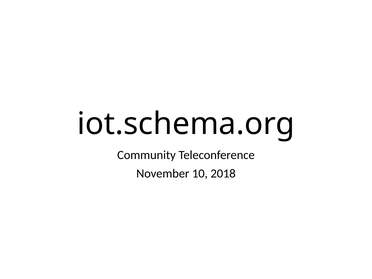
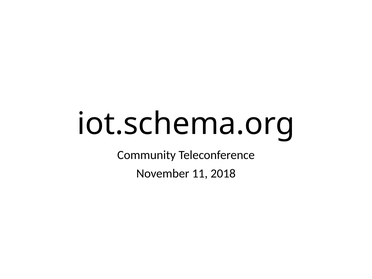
10: 10 -> 11 (200, 174)
